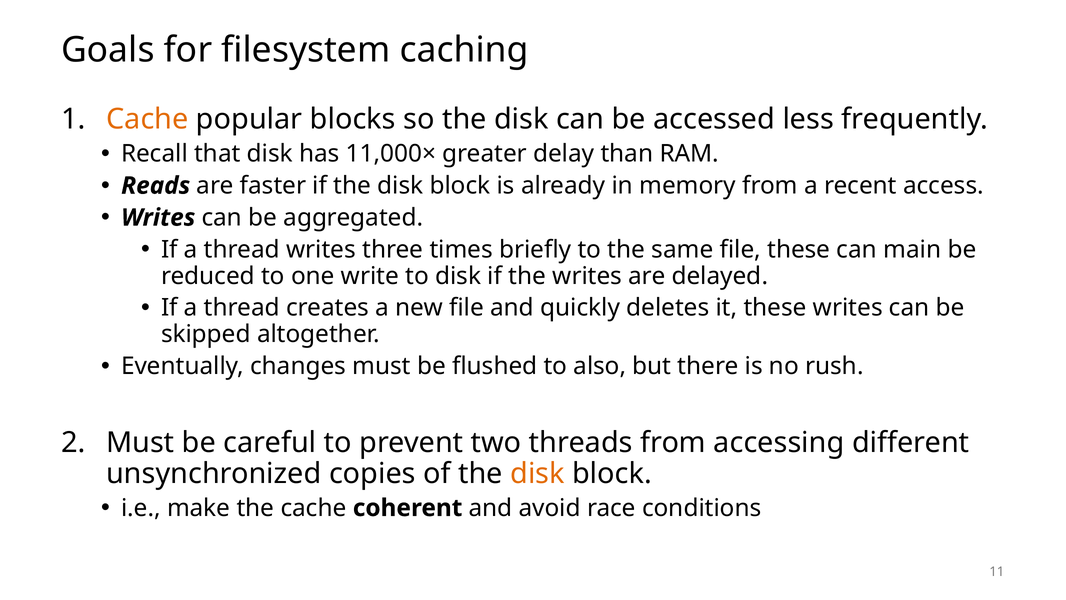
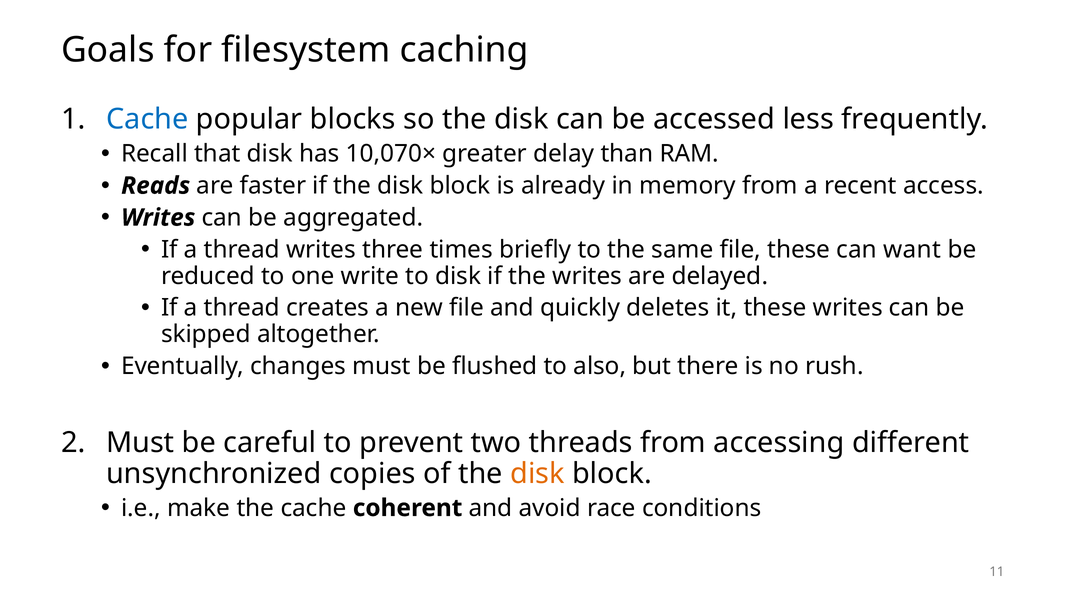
Cache colour: orange -> blue (147, 119)
11,000×: 11,000× -> 10,070× (391, 154)
main: main -> want (912, 249)
